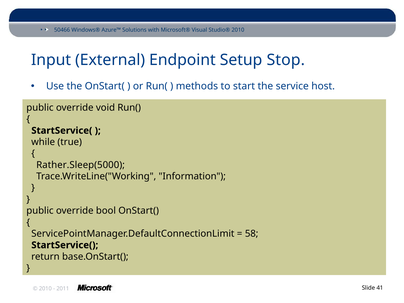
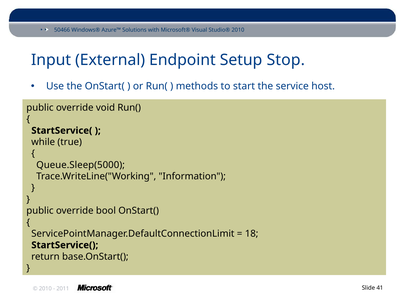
Rather.Sleep(5000: Rather.Sleep(5000 -> Queue.Sleep(5000 (81, 165)
58: 58 -> 18 (252, 234)
